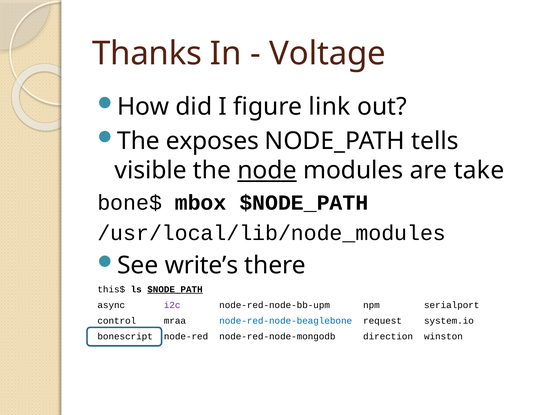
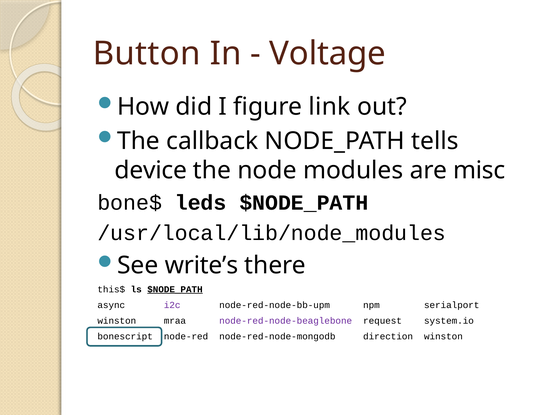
Thanks: Thanks -> Button (147, 54)
exposes: exposes -> callback (212, 141)
visible: visible -> device (151, 171)
node underline: present -> none (267, 171)
take: take -> misc (479, 171)
mbox: mbox -> leds (201, 203)
control: control -> winston (117, 321)
node-red-node-beaglebone colour: blue -> purple (286, 321)
